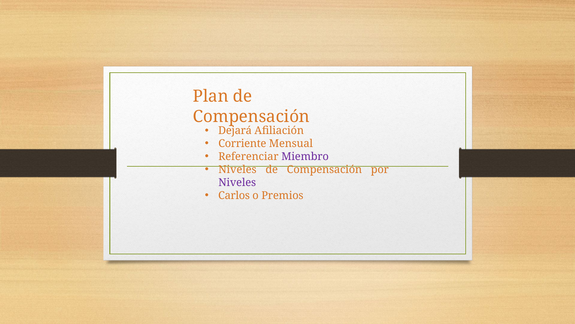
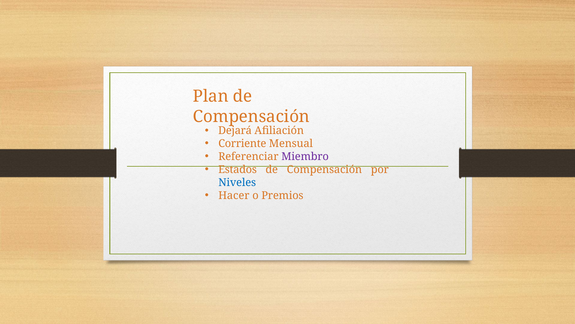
Niveles: Niveles -> Estados (238, 169)
Niveles colour: purple -> blue (237, 182)
Carlos: Carlos -> Hacer (234, 195)
